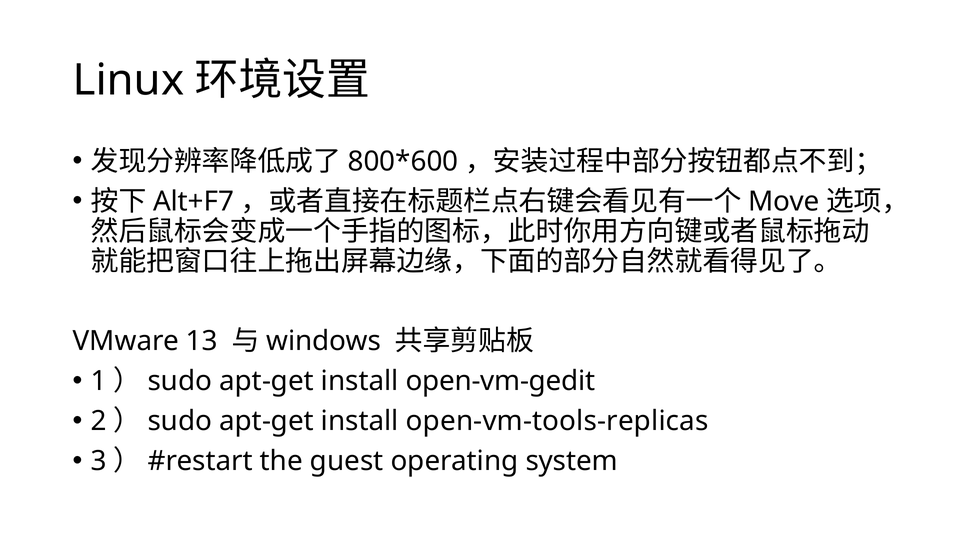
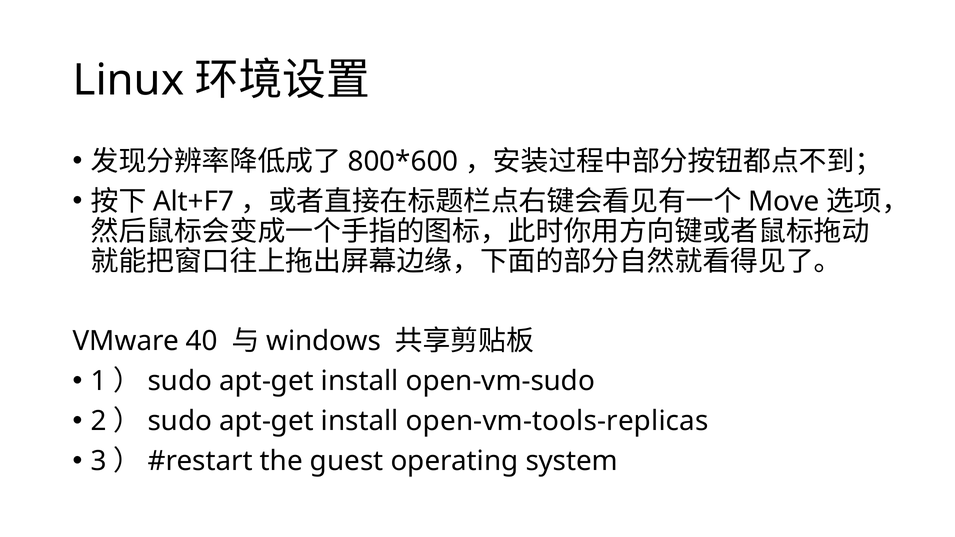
13: 13 -> 40 (202, 341)
open-vm-gedit: open-vm-gedit -> open-vm-sudo (500, 381)
